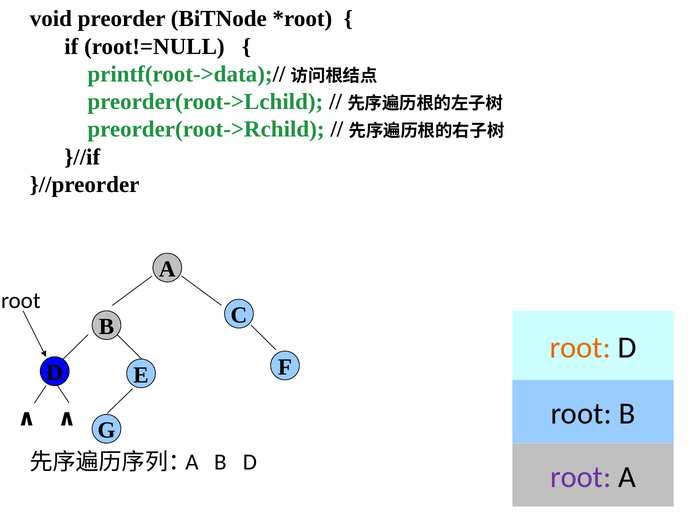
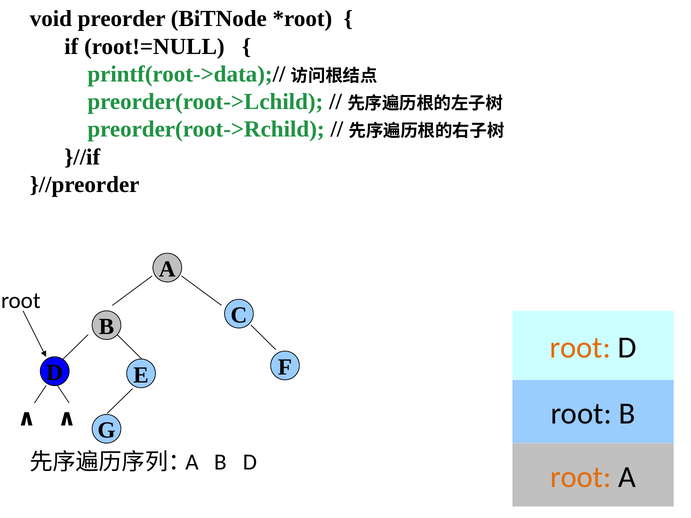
root colour: purple -> orange (581, 477)
